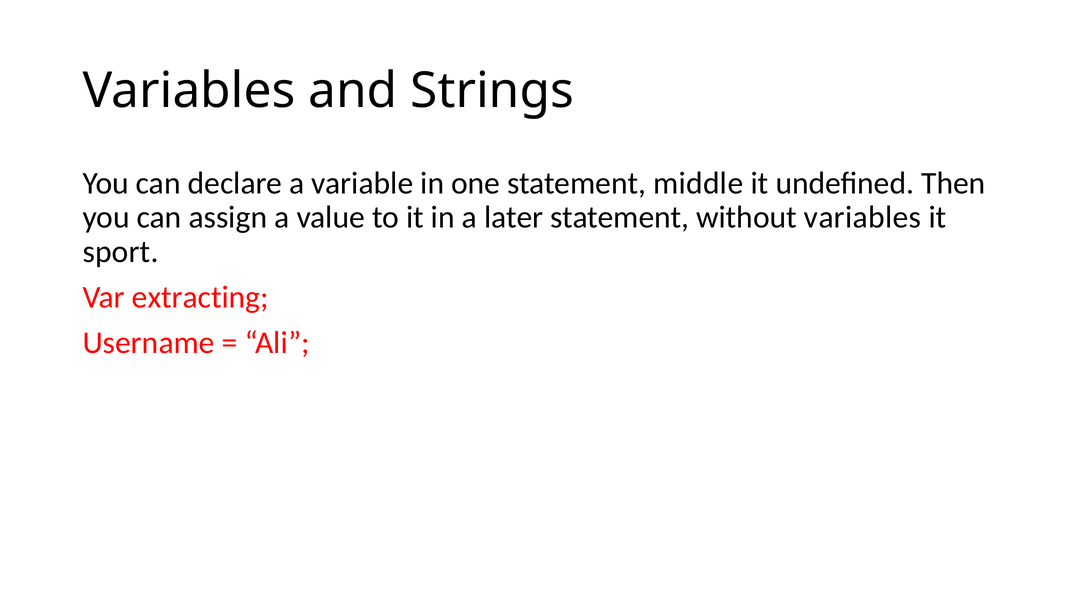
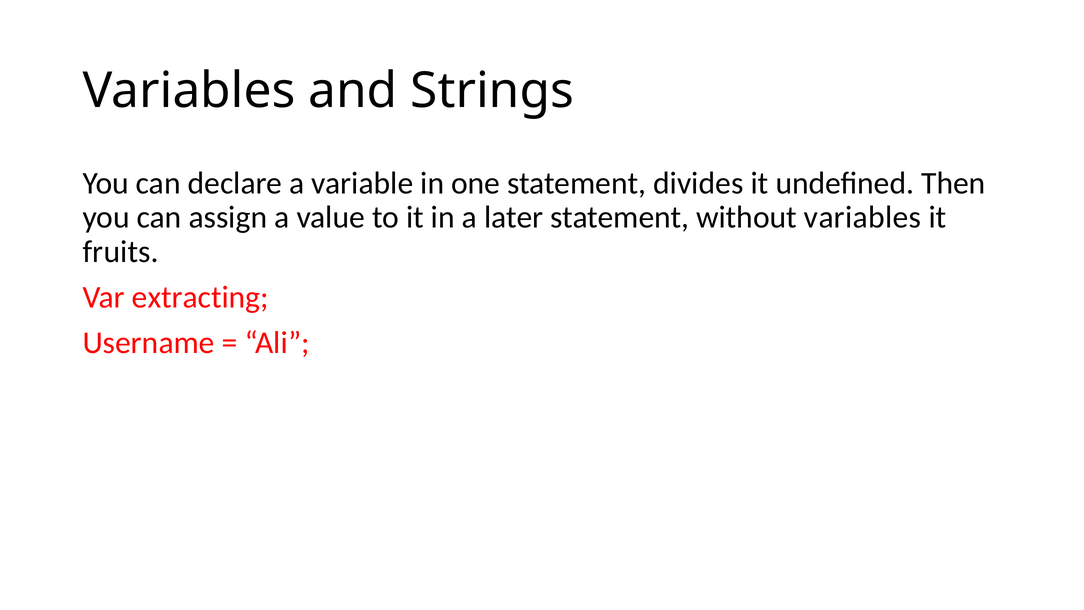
middle: middle -> divides (698, 183)
sport: sport -> fruits (121, 252)
